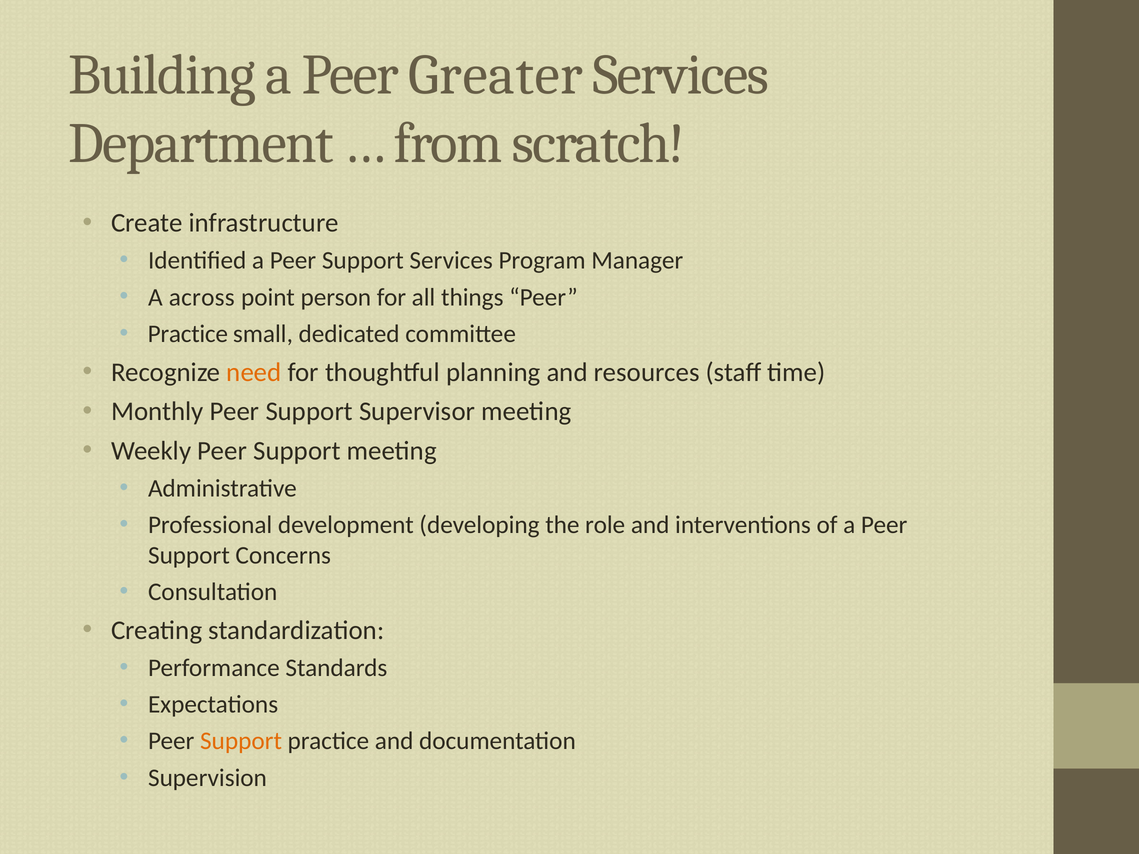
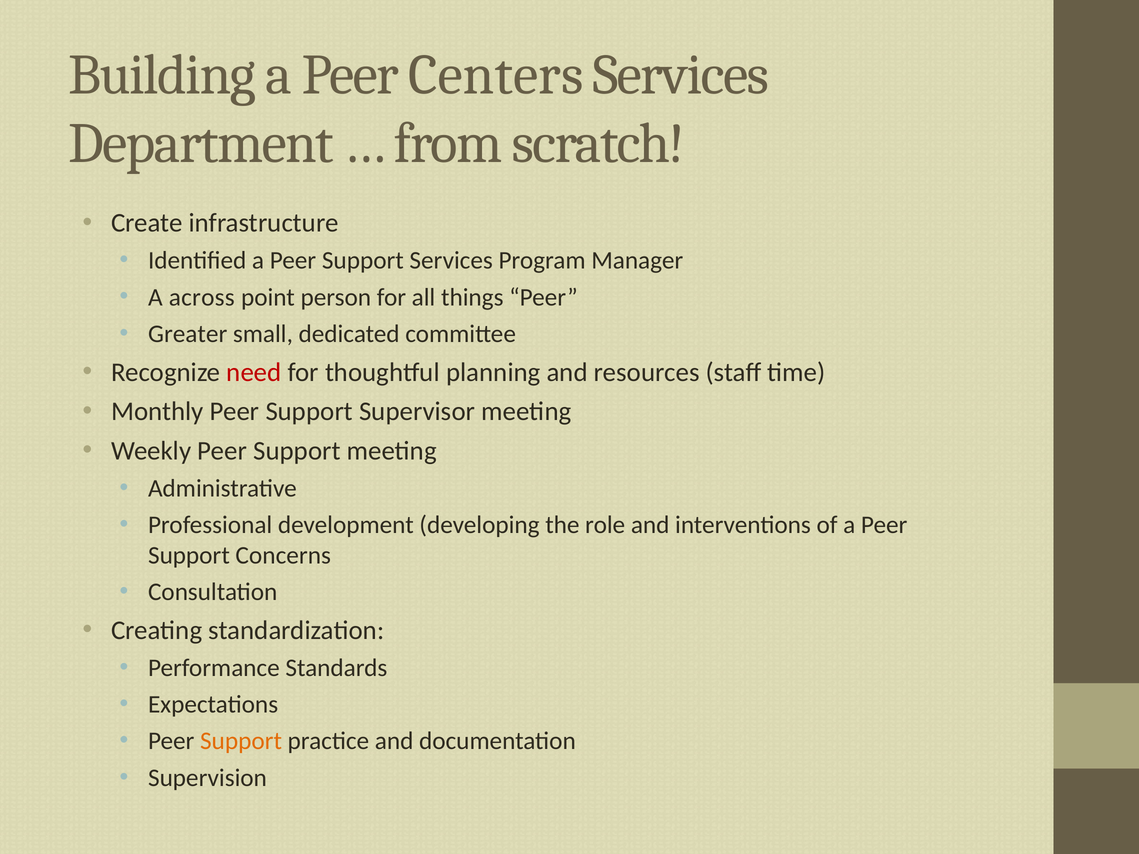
Greater: Greater -> Centers (496, 75)
Practice: Practice -> Greater (188, 334)
need colour: orange -> red (254, 372)
